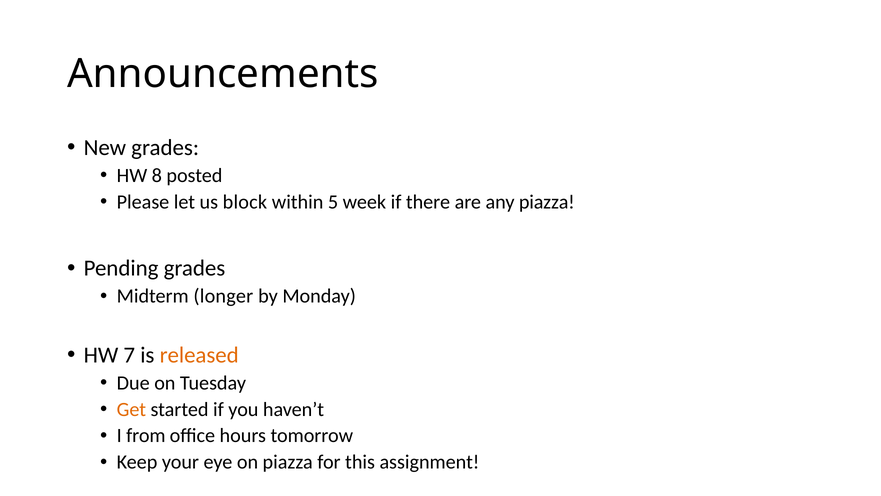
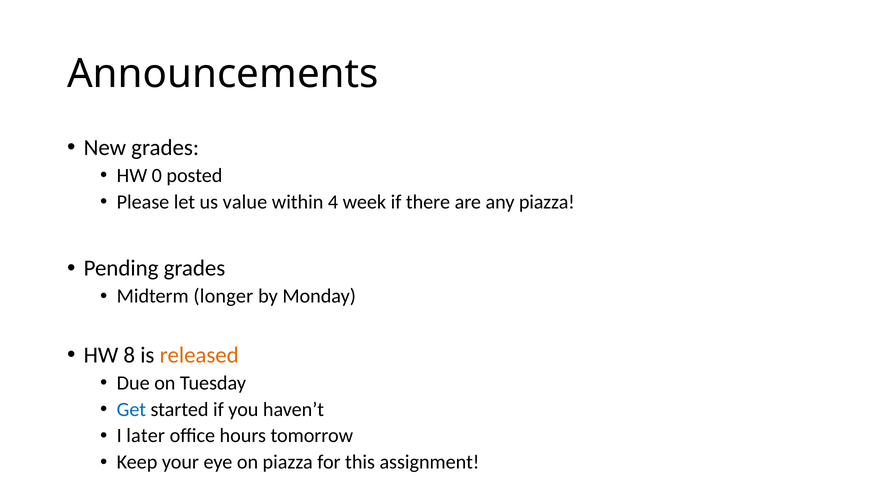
8: 8 -> 0 (157, 175)
block: block -> value (245, 202)
5: 5 -> 4 (333, 202)
7: 7 -> 8 (129, 355)
Get colour: orange -> blue (131, 409)
from: from -> later (146, 435)
